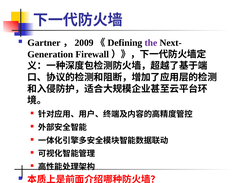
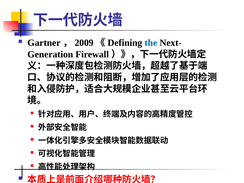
the colour: purple -> blue (151, 43)
